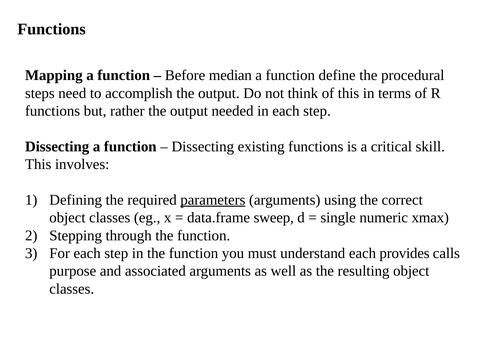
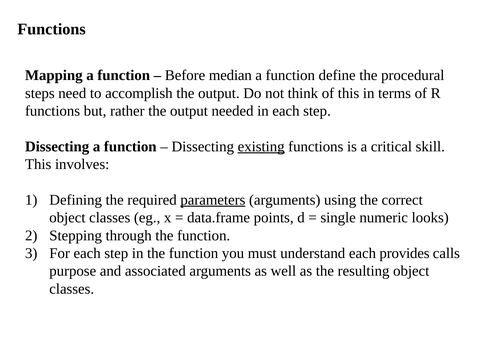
existing underline: none -> present (261, 147)
sweep: sweep -> points (274, 218)
xmax: xmax -> looks (430, 218)
